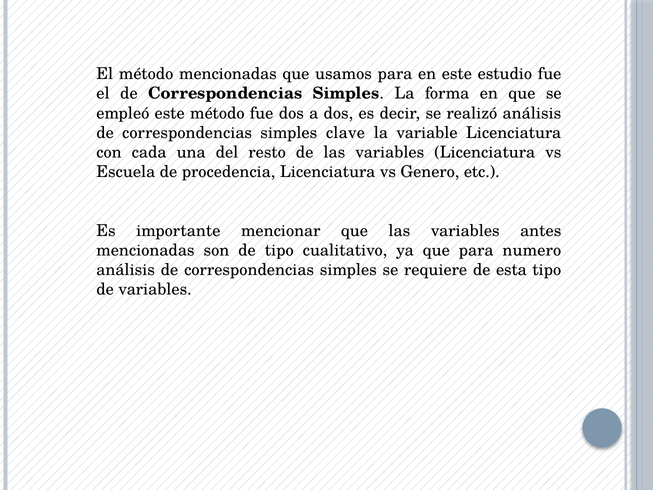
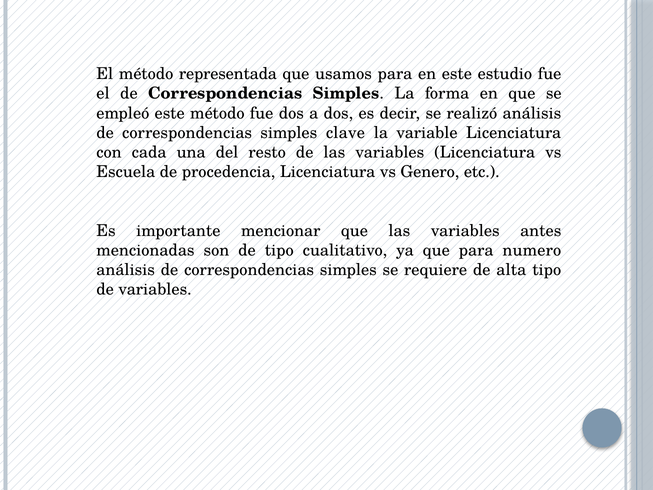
método mencionadas: mencionadas -> representada (228, 74)
esta: esta -> alta (511, 270)
